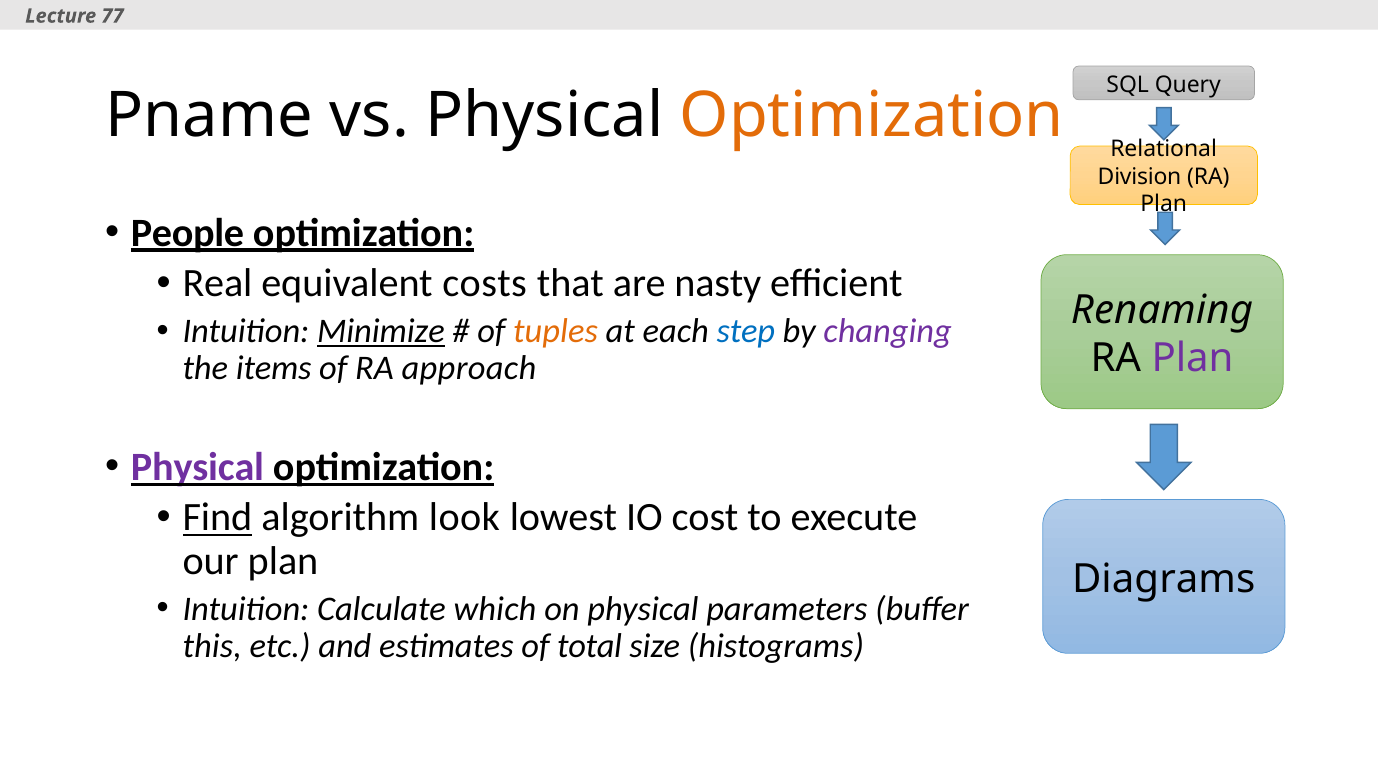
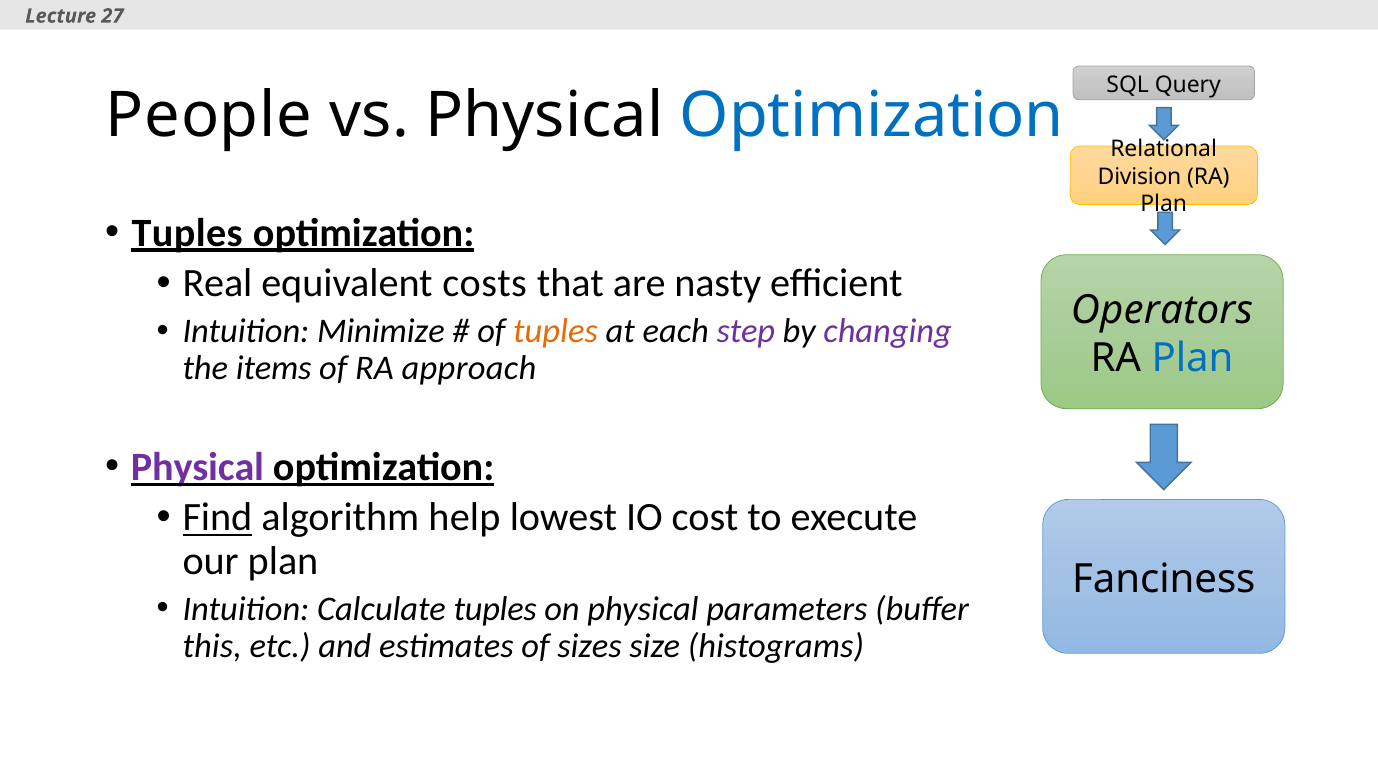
77: 77 -> 27 (113, 16)
Pname: Pname -> People (209, 116)
Optimization colour: orange -> blue (872, 116)
People: People -> Tuples (187, 233)
Renaming: Renaming -> Operators (1162, 310)
Minimize underline: present -> none (381, 331)
step colour: blue -> purple (746, 331)
Plan colour: purple -> blue (1193, 359)
look: look -> help (464, 518)
Diagrams: Diagrams -> Fanciness (1164, 579)
Calculate which: which -> tuples (495, 609)
total: total -> sizes (590, 646)
